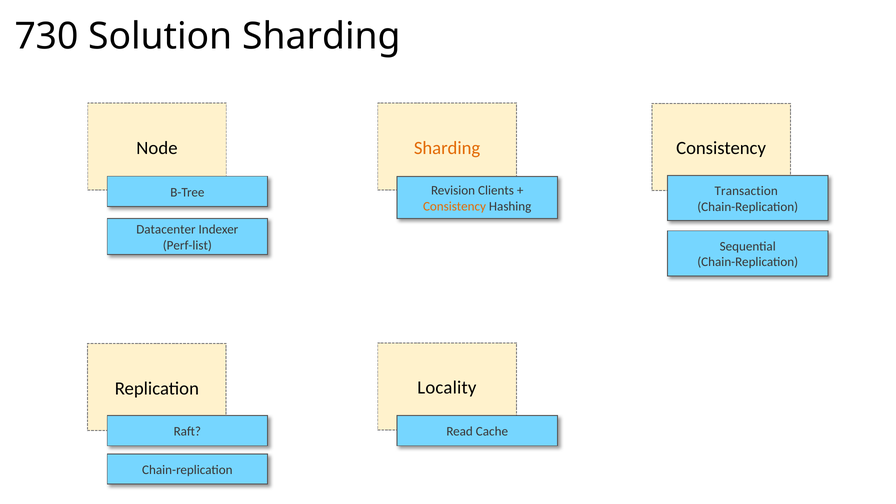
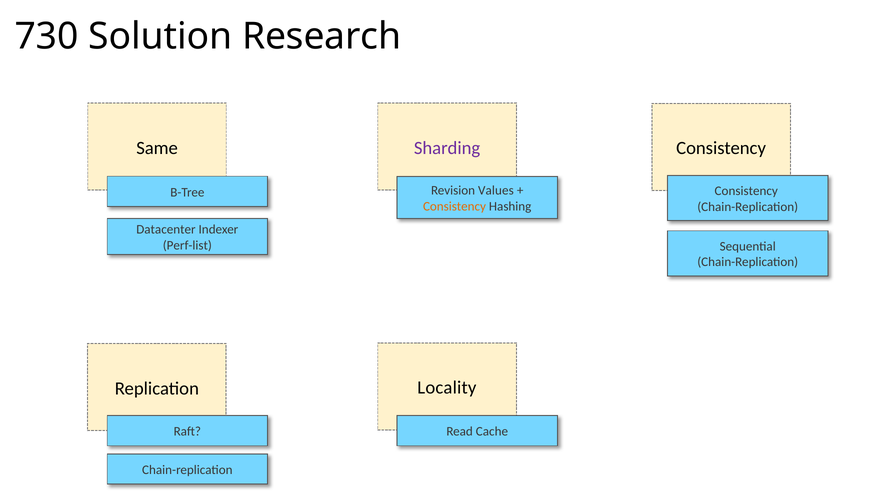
Solution Sharding: Sharding -> Research (322, 37)
Node: Node -> Same (157, 148)
Sharding colour: orange -> purple (447, 148)
Clients: Clients -> Values (496, 191)
Transaction: Transaction -> Consistency (746, 191)
